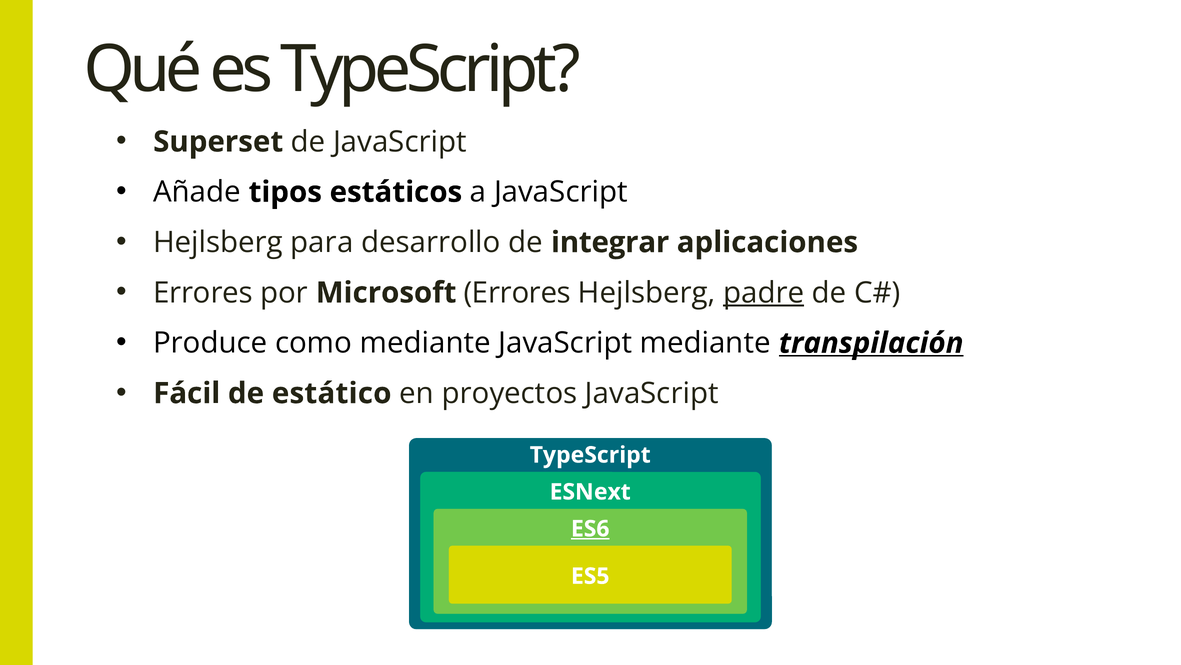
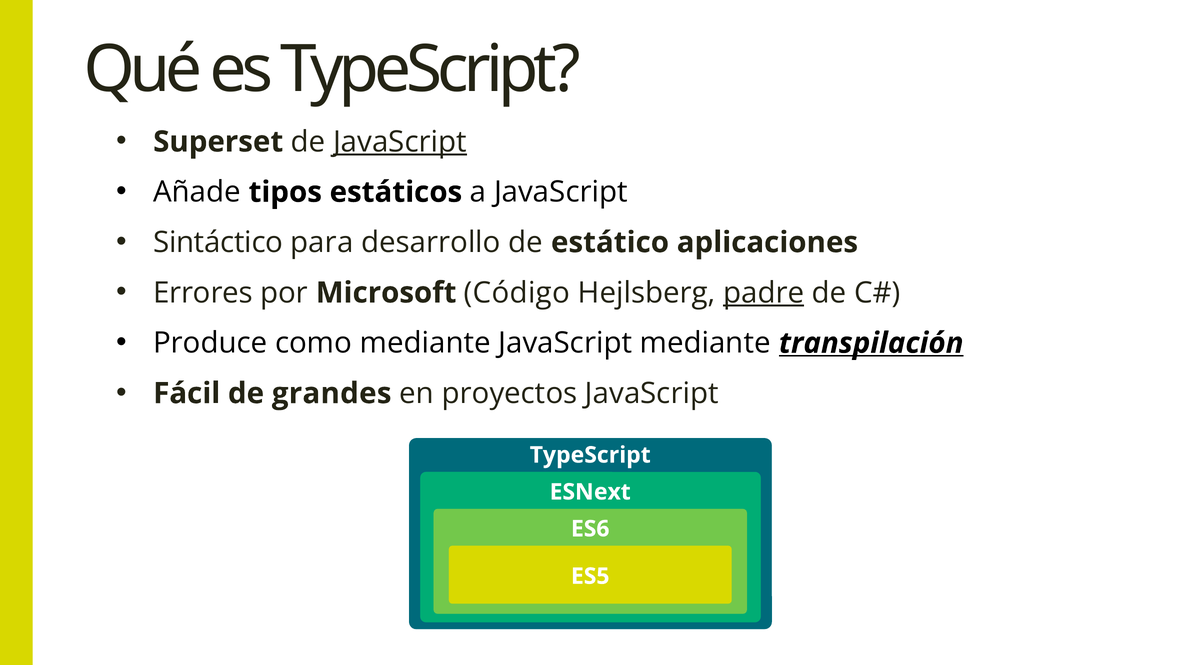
JavaScript underline: none -> present (400, 142)
Hejlsberg: Hejlsberg -> Sintáctico (218, 242)
integrar: integrar -> estático (610, 242)
Microsoft Errores: Errores -> Código (517, 292)
estático: estático -> grandes (332, 393)
ES6 underline: present -> none (590, 528)
